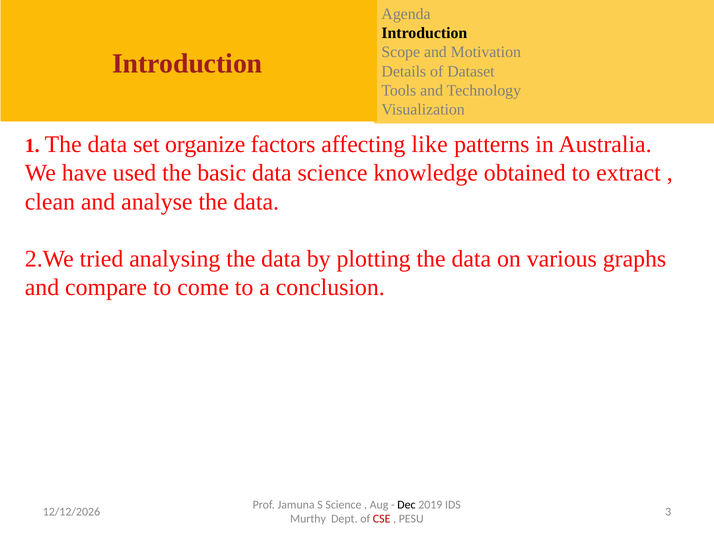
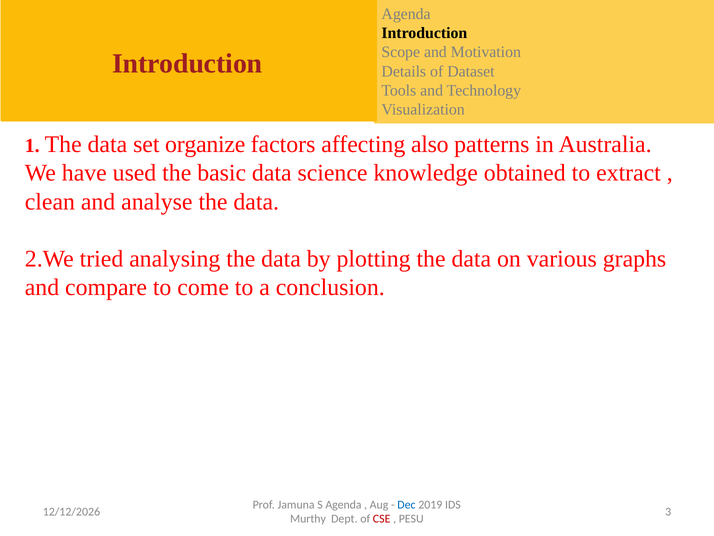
like: like -> also (430, 144)
S Science: Science -> Agenda (343, 504)
Dec colour: black -> blue (406, 504)
